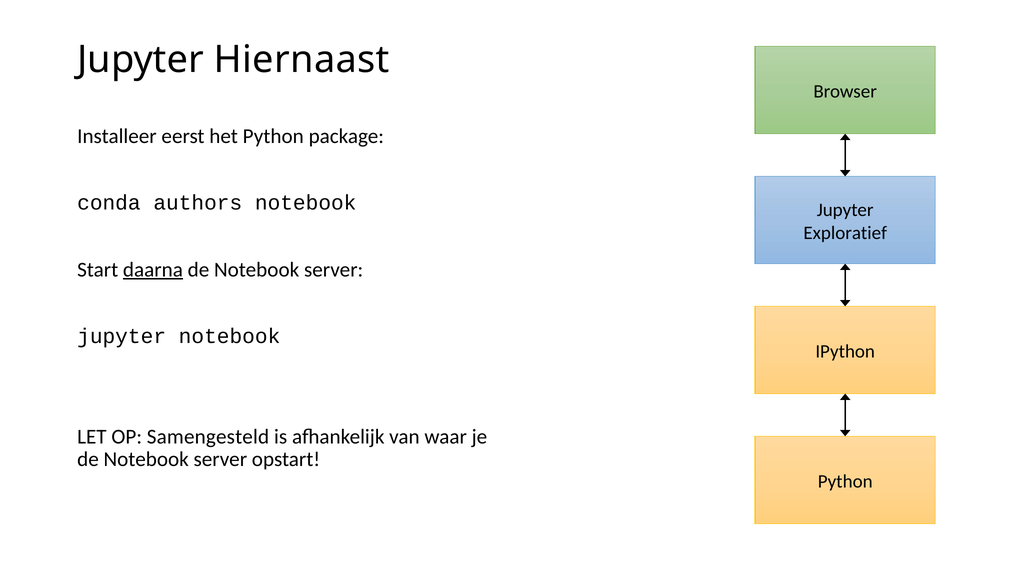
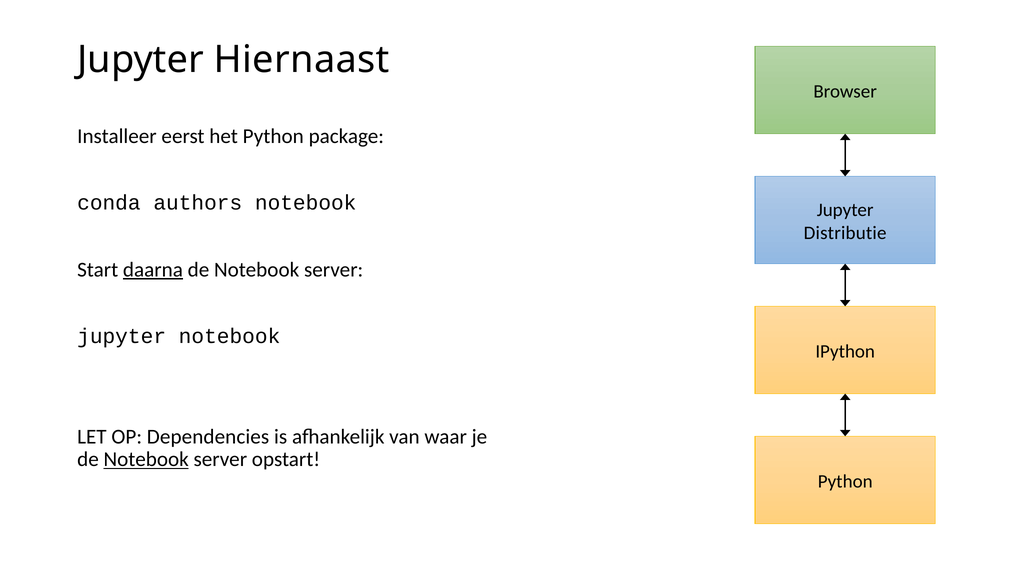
Exploratief: Exploratief -> Distributie (845, 233)
Samengesteld: Samengesteld -> Dependencies (208, 437)
Notebook underline: none -> present (146, 459)
